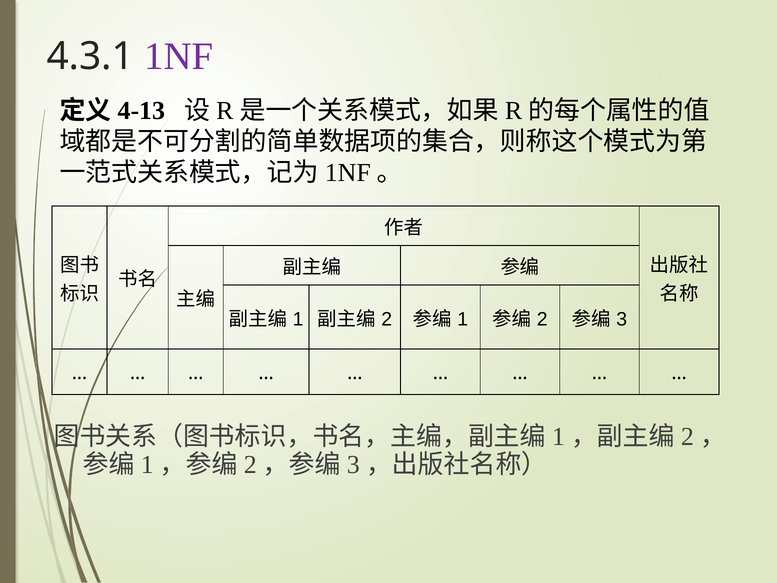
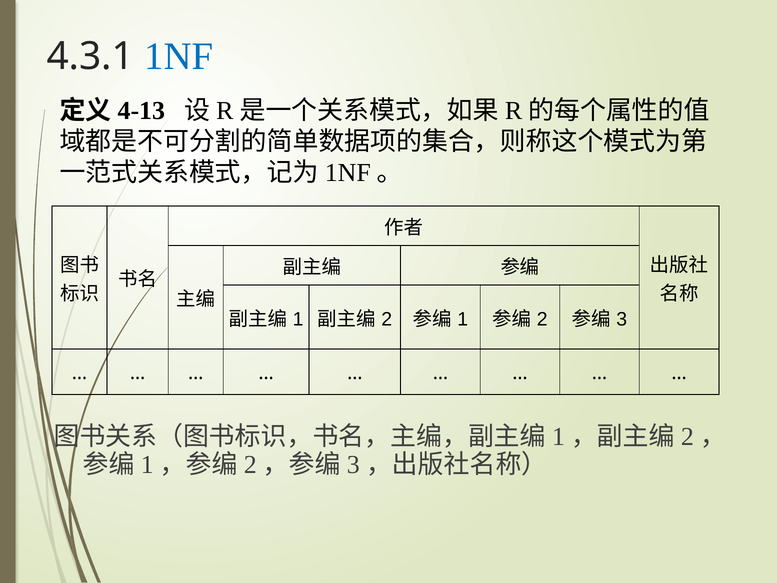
1NF colour: purple -> blue (179, 56)
